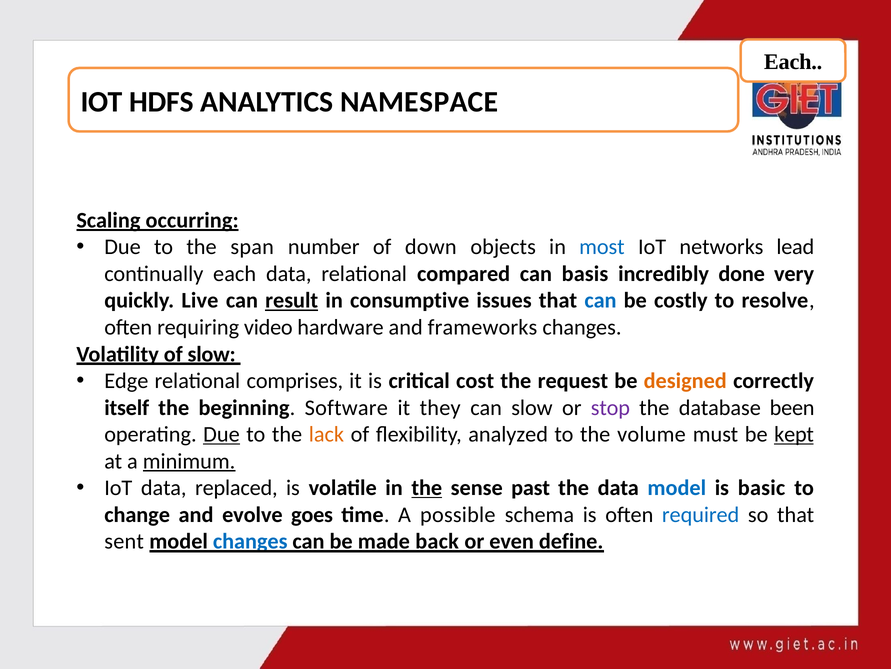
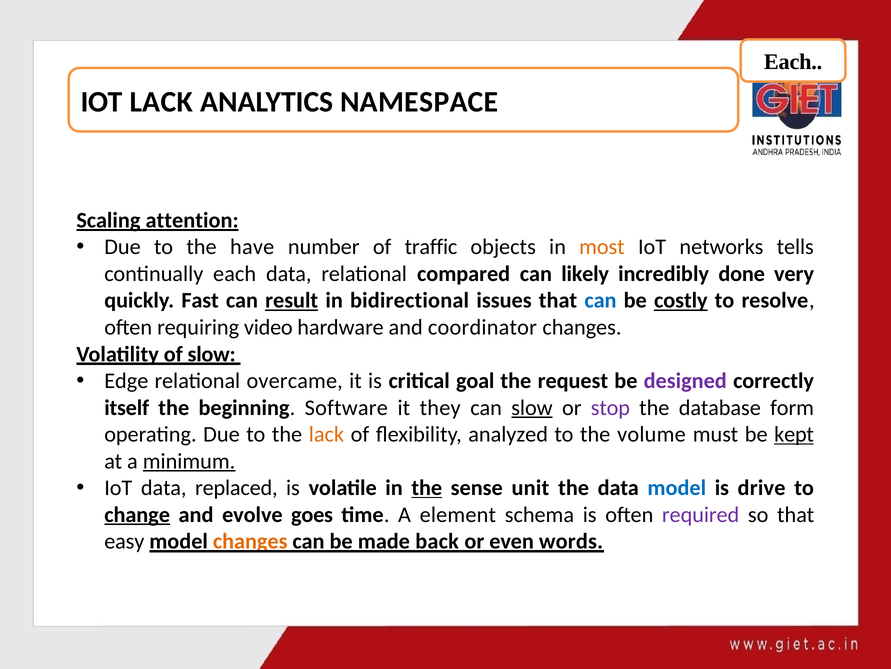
IOT HDFS: HDFS -> LACK (161, 102)
occurring: occurring -> attention (192, 220)
span: span -> have (252, 247)
down: down -> traffic (431, 247)
most colour: blue -> orange (602, 247)
lead: lead -> tells (795, 247)
basis: basis -> likely (585, 274)
Live: Live -> Fast (200, 300)
consumptive: consumptive -> bidirectional (410, 300)
costly underline: none -> present (681, 300)
frameworks: frameworks -> coordinator (482, 327)
comprises: comprises -> overcame (295, 380)
cost: cost -> goal (475, 380)
designed colour: orange -> purple (685, 380)
slow underline: none -> present (532, 407)
been: been -> form (792, 407)
Due underline: present -> none (221, 434)
past: past -> unit (530, 487)
basic: basic -> drive (762, 487)
change underline: none -> present (137, 514)
possible: possible -> element (458, 514)
required colour: blue -> purple (701, 514)
sent: sent -> easy (124, 541)
changes colour: blue -> orange (250, 541)
define: define -> words (571, 541)
